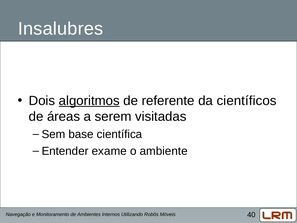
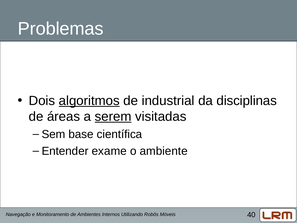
Insalubres: Insalubres -> Problemas (61, 29)
referente: referente -> industrial (168, 101)
científicos: científicos -> disciplinas (247, 101)
serem underline: none -> present (113, 116)
